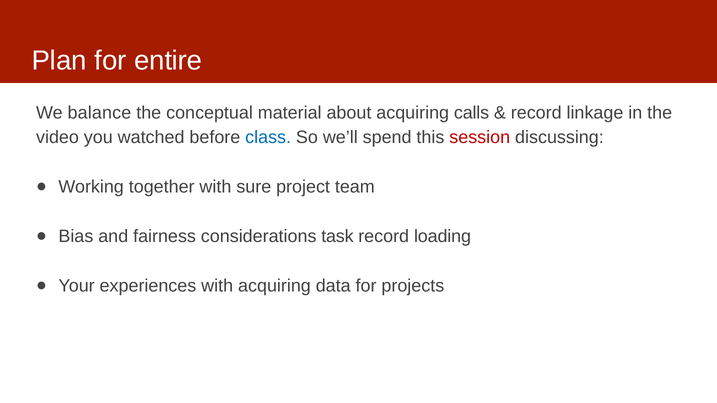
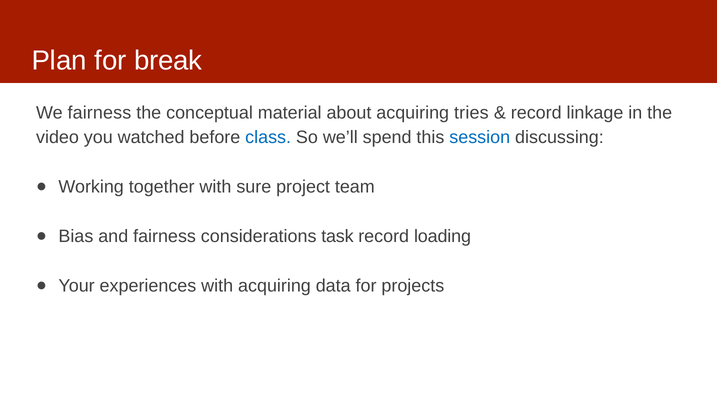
entire: entire -> break (168, 61)
We balance: balance -> fairness (99, 113)
calls: calls -> tries (471, 113)
session colour: red -> blue (480, 137)
